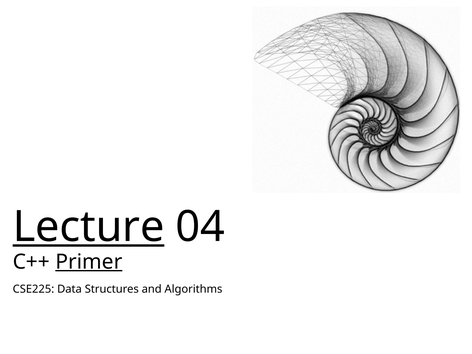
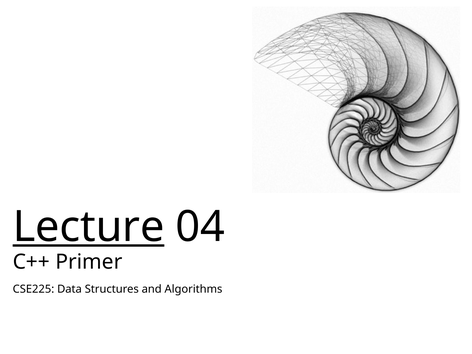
Primer underline: present -> none (89, 262)
